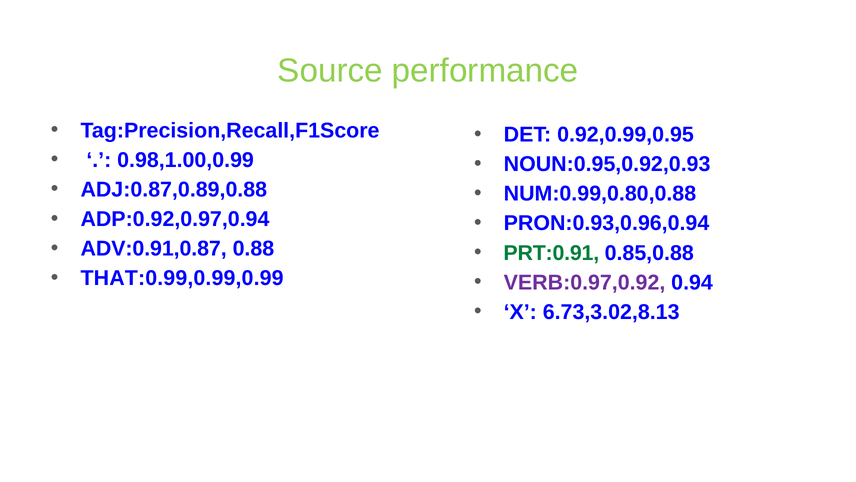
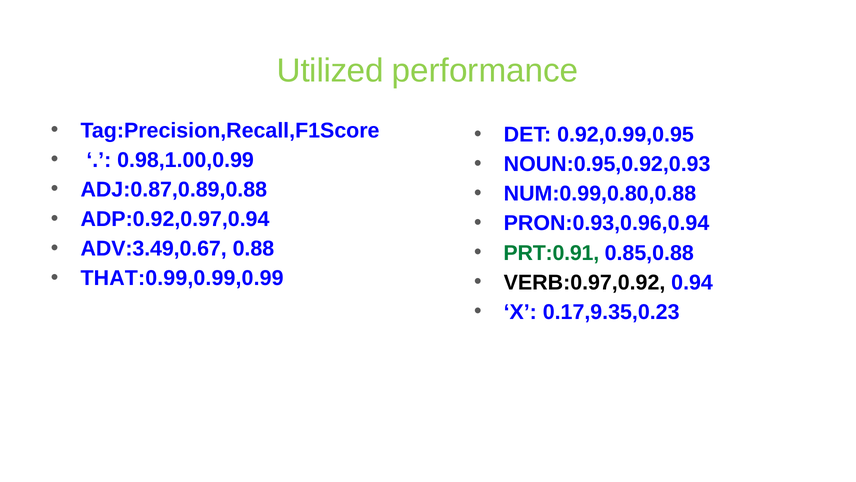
Source: Source -> Utilized (330, 71)
ADV:0.91,0.87: ADV:0.91,0.87 -> ADV:3.49,0.67 (154, 248)
VERB:0.97,0.92 colour: purple -> black (585, 282)
6.73,3.02,8.13: 6.73,3.02,8.13 -> 0.17,9.35,0.23 (611, 312)
